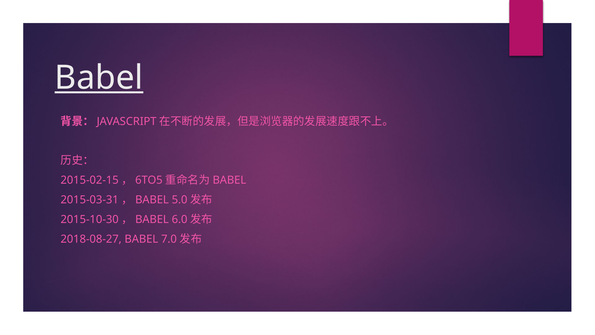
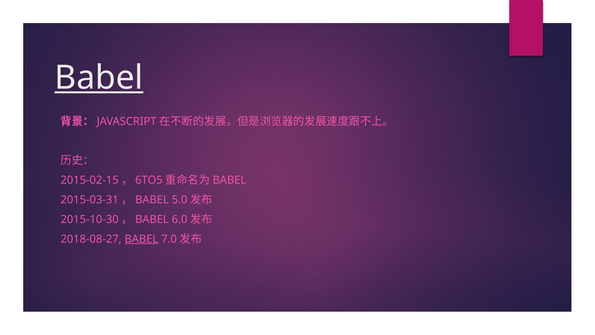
BABEL underline: none -> present (141, 239)
